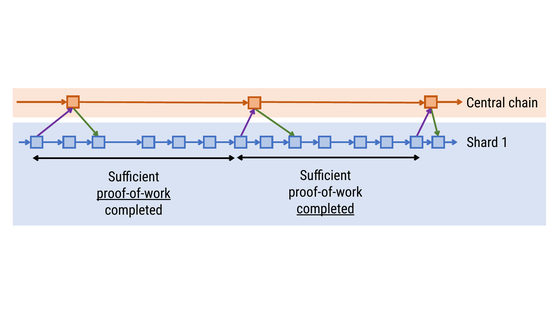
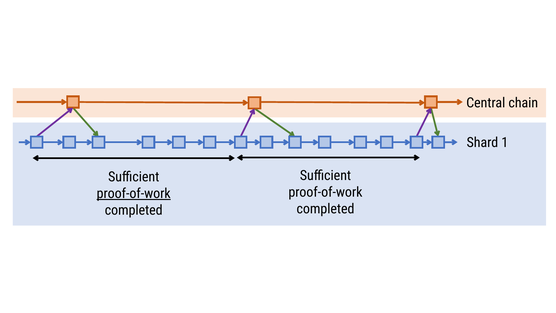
completed underline: present -> none (326, 209)
